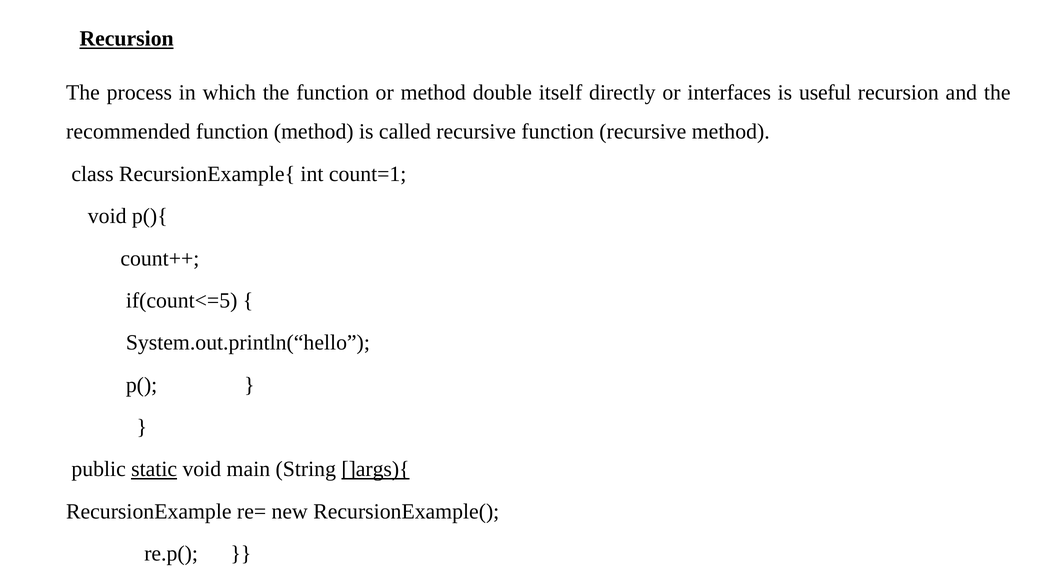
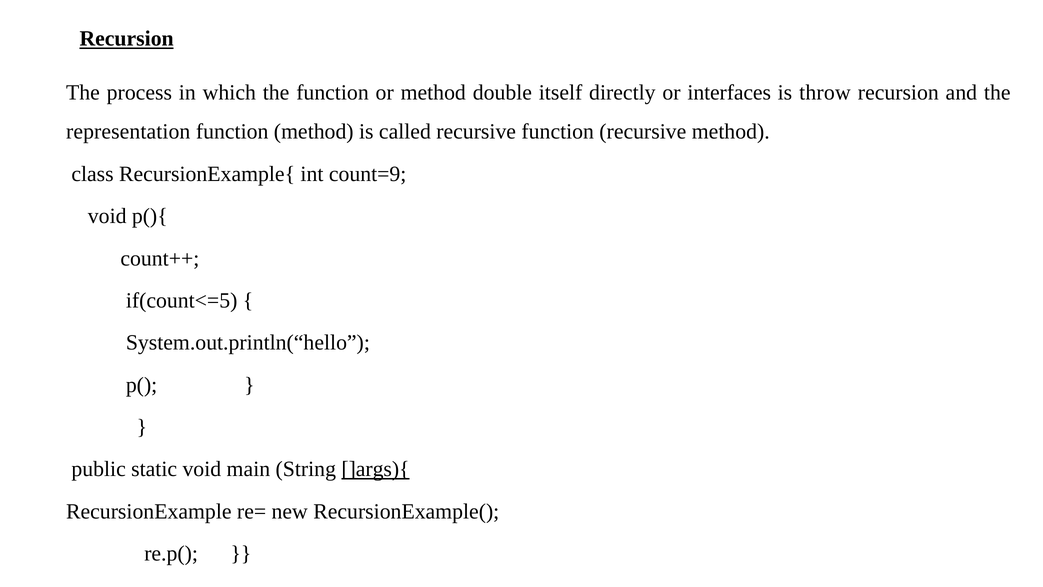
useful: useful -> throw (825, 93)
recommended: recommended -> representation (128, 132)
count=1: count=1 -> count=9 (368, 174)
static underline: present -> none (154, 469)
